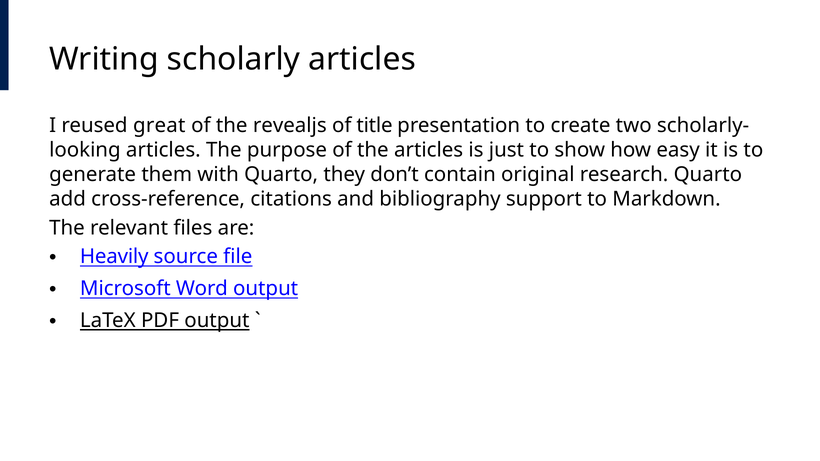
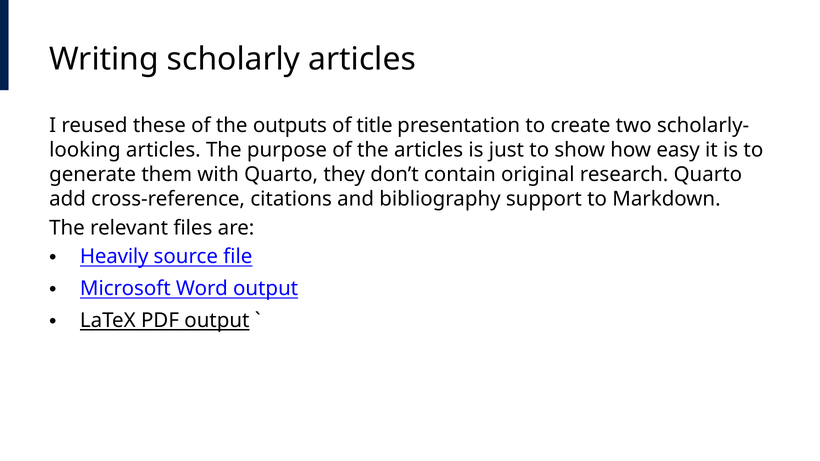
great: great -> these (159, 125)
revealjs: revealjs -> outputs (290, 125)
